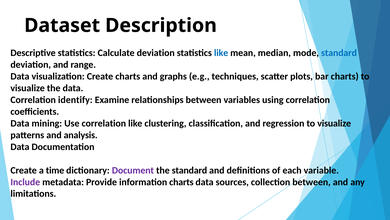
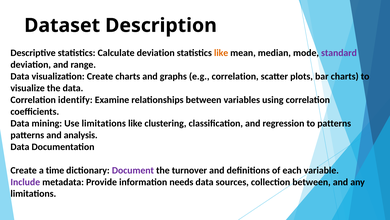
like colour: blue -> orange (221, 53)
standard colour: blue -> purple (339, 53)
e.g techniques: techniques -> correlation (235, 76)
Use correlation: correlation -> limitations (104, 123)
regression to visualize: visualize -> patterns (334, 123)
the standard: standard -> turnover (189, 170)
information charts: charts -> needs (181, 182)
